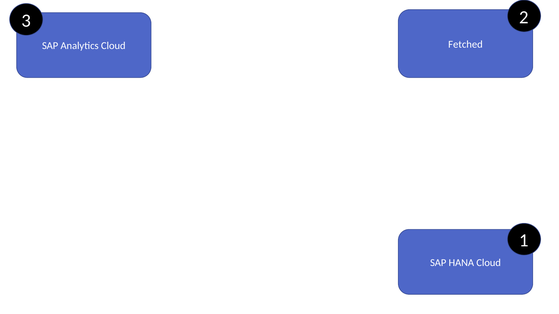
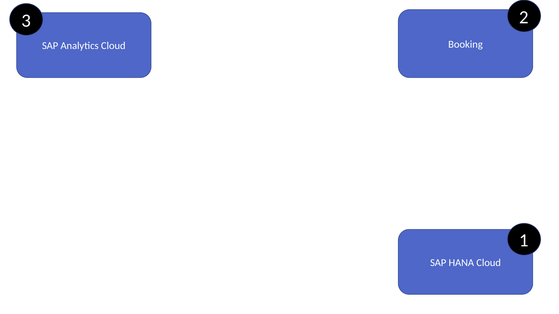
Fetched: Fetched -> Booking (465, 44)
